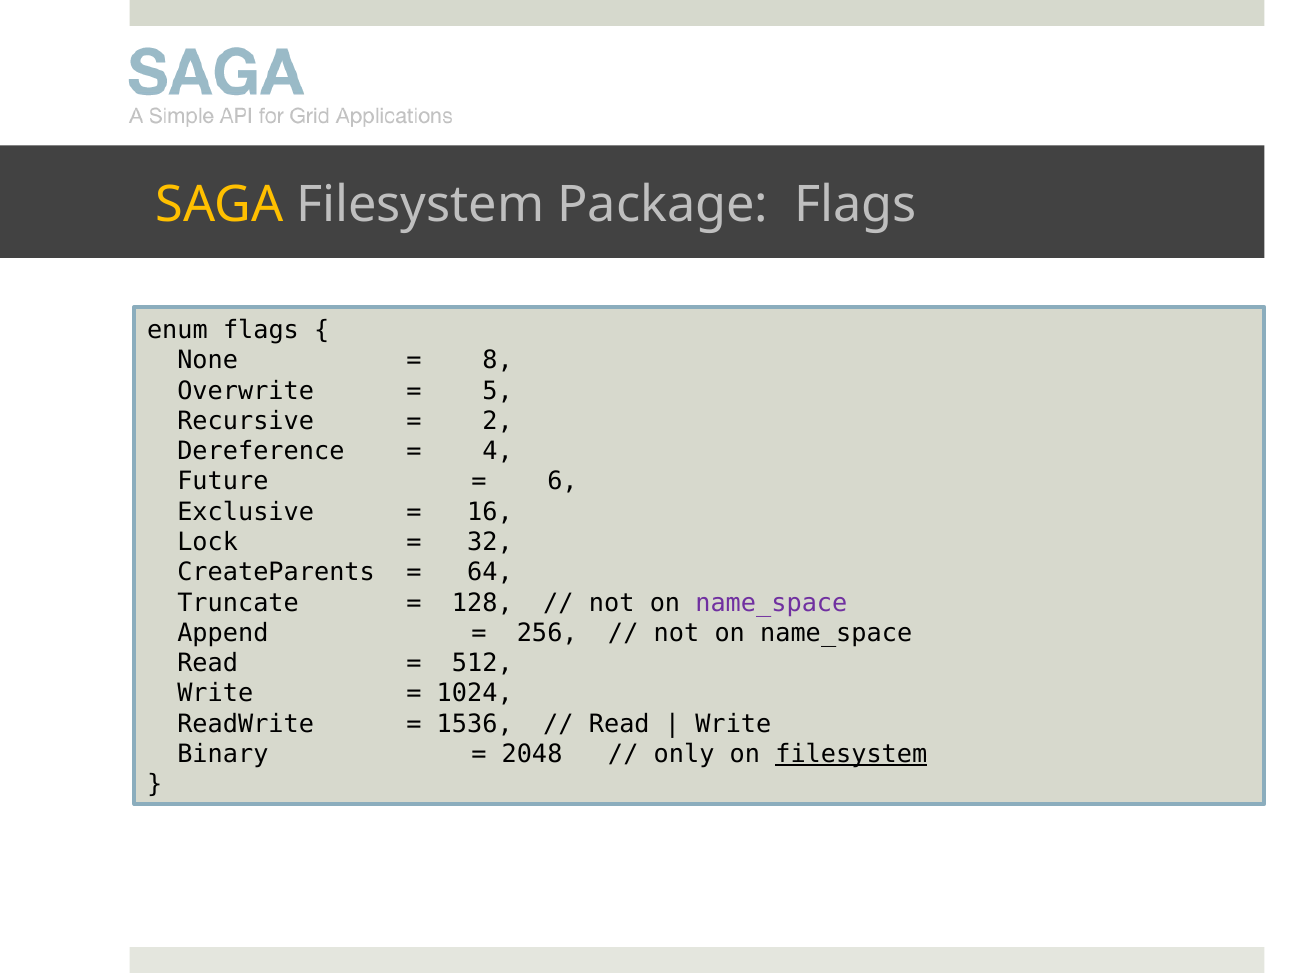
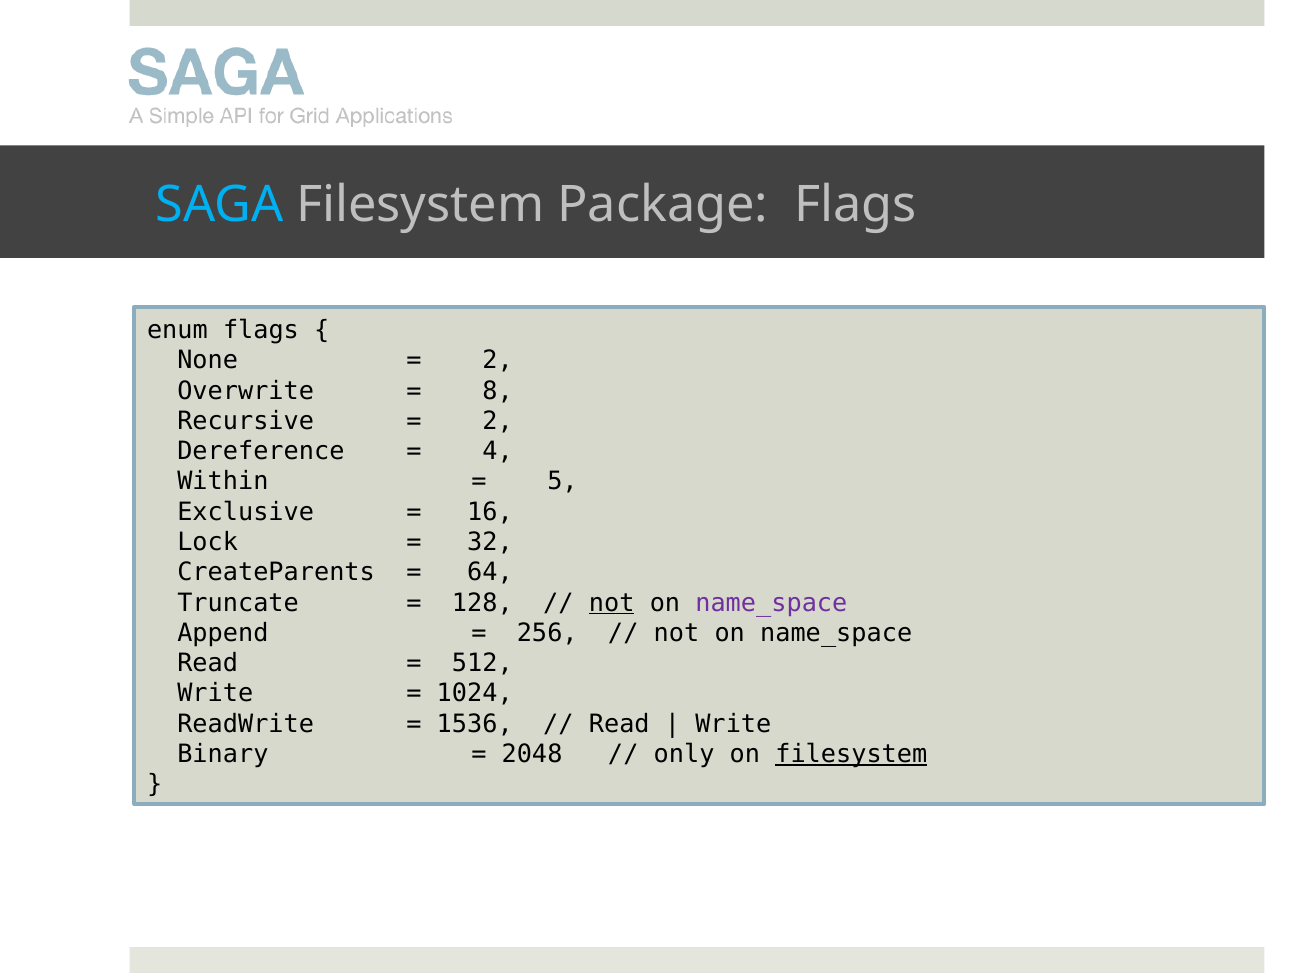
SAGA colour: yellow -> light blue (220, 205)
8: 8 -> 2 (498, 360)
5: 5 -> 8 (498, 391)
Future: Future -> Within (223, 481)
6: 6 -> 5 (562, 481)
not underline: none -> present (612, 603)
